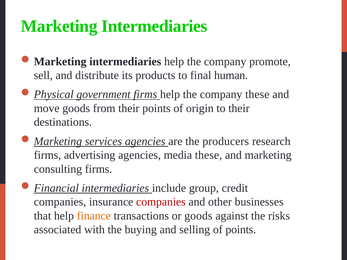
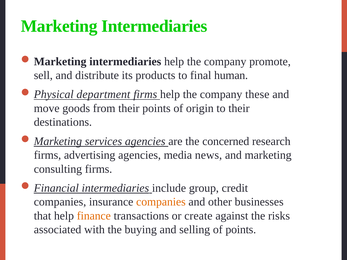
government: government -> department (103, 95)
producers: producers -> concerned (226, 141)
media these: these -> news (208, 155)
companies colour: red -> orange (161, 202)
or goods: goods -> create (198, 216)
